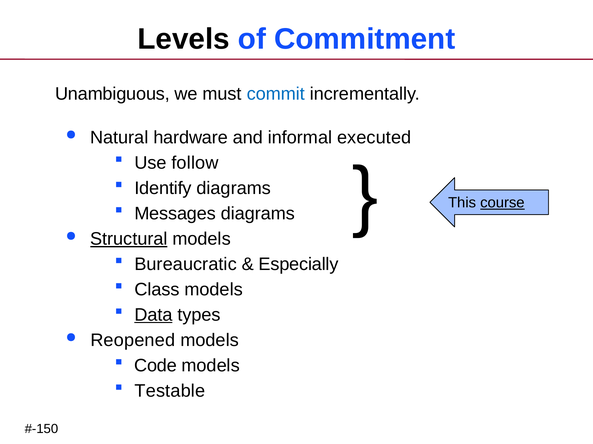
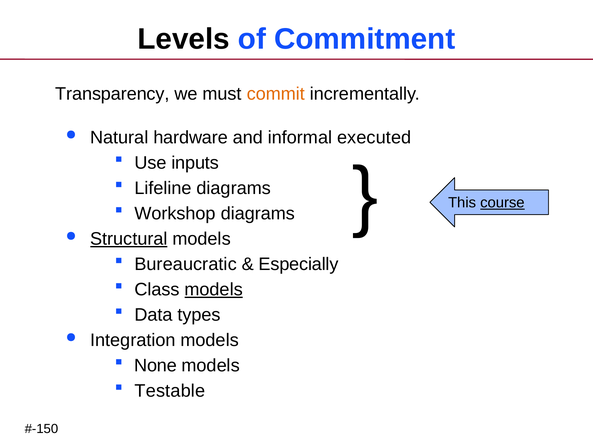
Unambiguous: Unambiguous -> Transparency (112, 94)
commit colour: blue -> orange (276, 94)
follow: follow -> inputs (195, 163)
Identify: Identify -> Lifeline (163, 189)
Messages: Messages -> Workshop (175, 214)
models underline: none -> present (214, 290)
Data underline: present -> none (153, 315)
Reopened: Reopened -> Integration (133, 341)
Code: Code -> None (156, 366)
